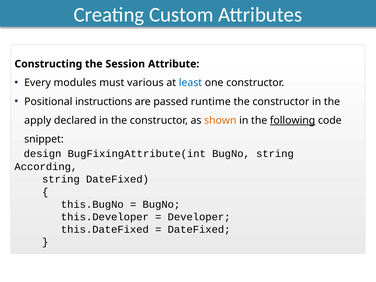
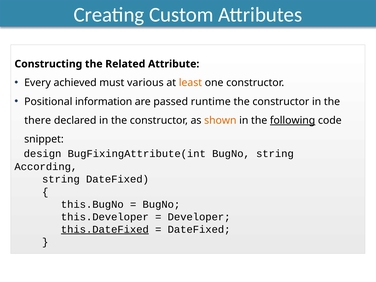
Session: Session -> Related (125, 64)
modules: modules -> achieved (75, 83)
least colour: blue -> orange (190, 83)
instructions: instructions -> information (104, 102)
apply: apply -> there (38, 120)
this.DateFixed underline: none -> present (105, 229)
